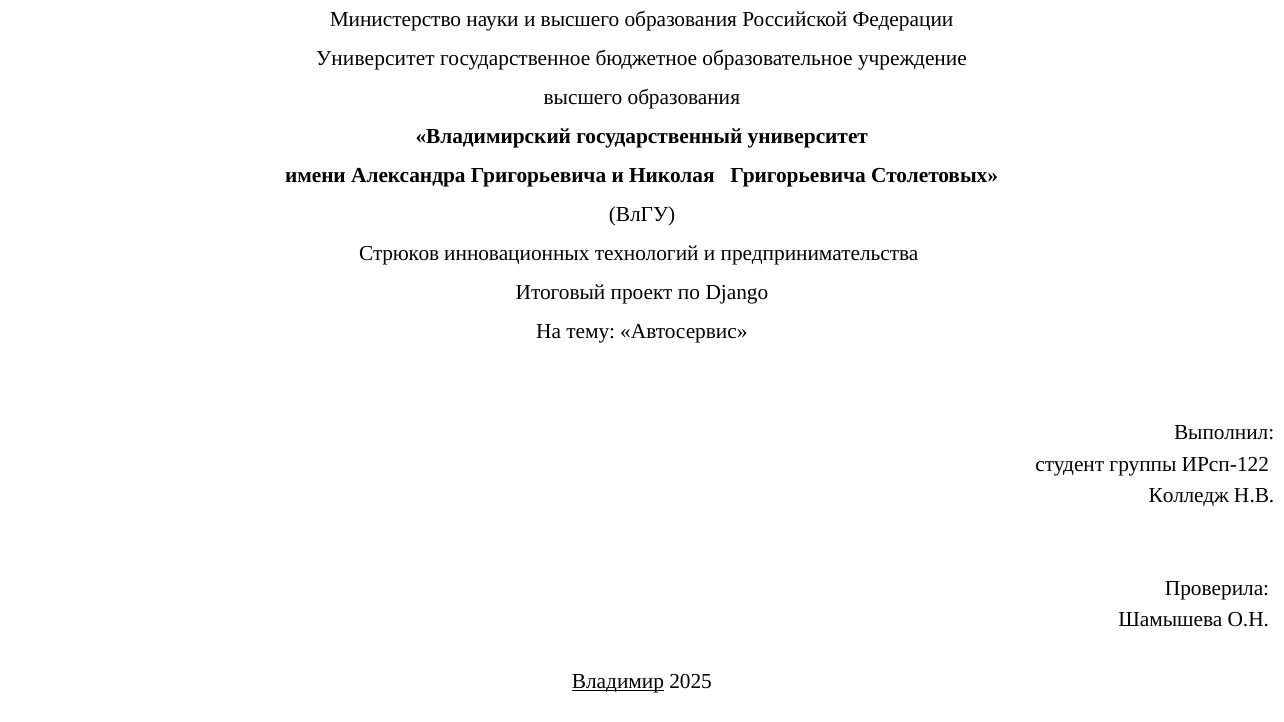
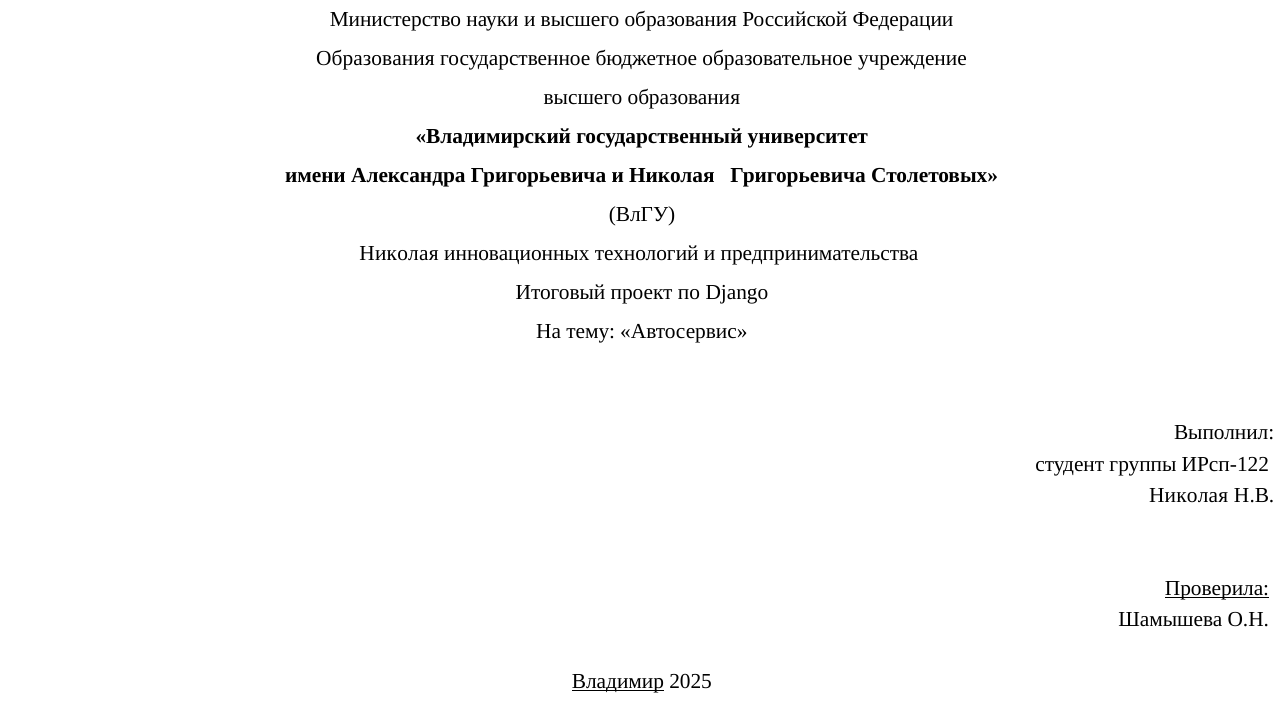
Университет: Университет -> Образования (375, 58)
Стрюков: Стрюков -> Николая (399, 253)
Колледж: Колледж -> Николая (1189, 495)
Проверила underline: none -> present (1217, 588)
